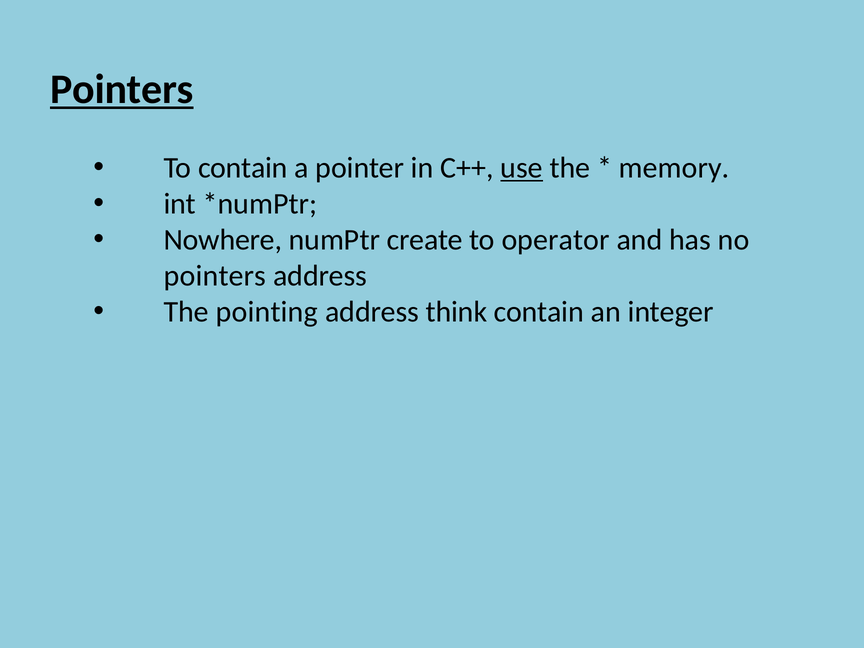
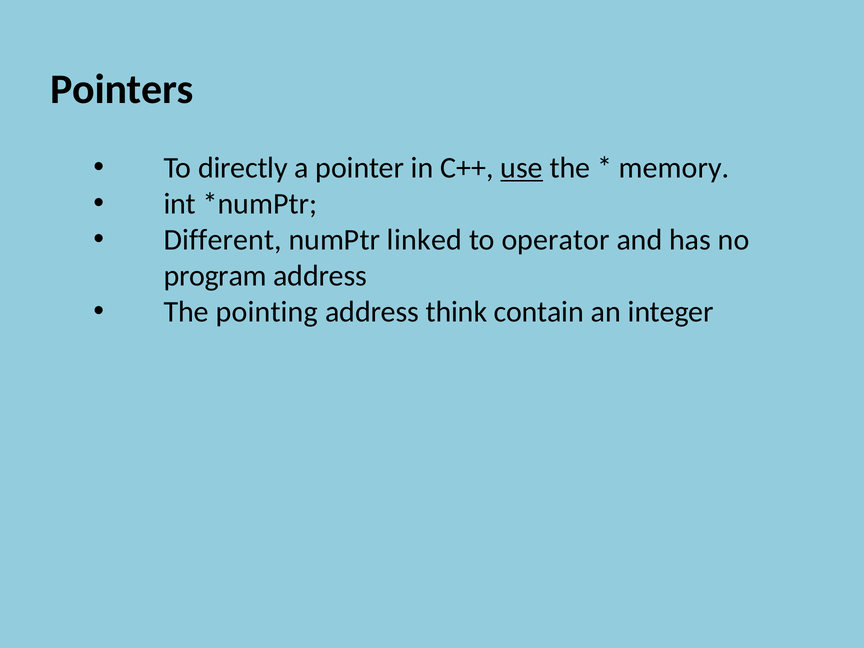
Pointers underline: present -> none (122, 90)
To contain: contain -> directly (243, 168)
Nowhere: Nowhere -> Different (223, 240)
create: create -> linked (425, 240)
pointers: pointers -> program (215, 276)
